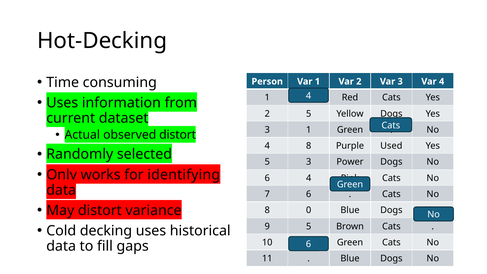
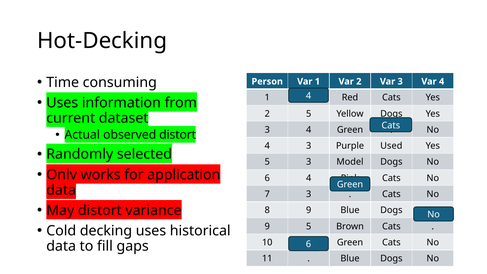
3 1: 1 -> 4 (309, 130)
4 8: 8 -> 3 (309, 146)
Power: Power -> Model (350, 162)
identifying: identifying -> application (184, 175)
7 6: 6 -> 3 (309, 194)
8 0: 0 -> 9 (309, 210)
